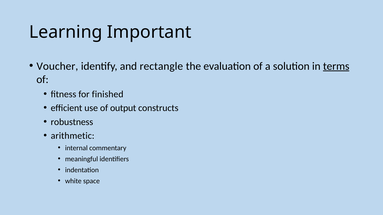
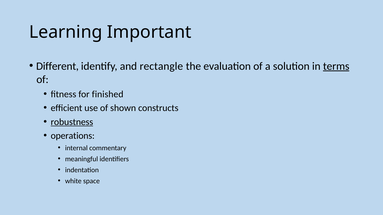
Voucher: Voucher -> Different (57, 66)
output: output -> shown (123, 108)
robustness underline: none -> present (72, 122)
arithmetic: arithmetic -> operations (73, 136)
